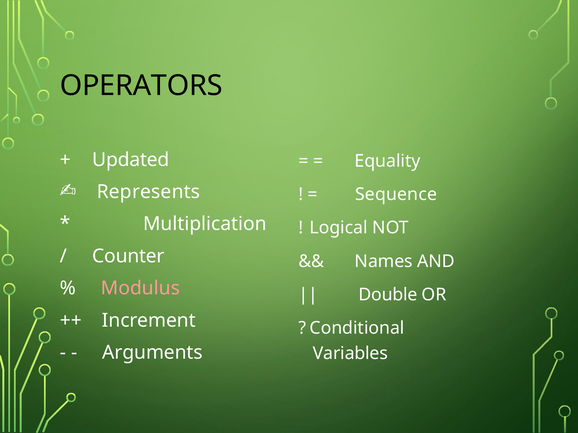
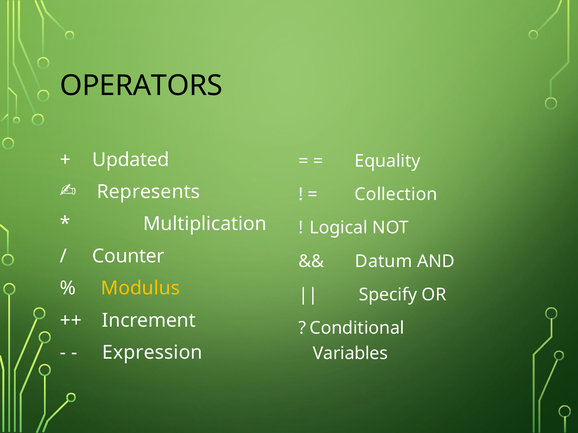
Sequence: Sequence -> Collection (396, 195)
Names: Names -> Datum (384, 262)
Modulus colour: pink -> yellow (140, 289)
Double: Double -> Specify (388, 295)
Arguments: Arguments -> Expression (152, 353)
